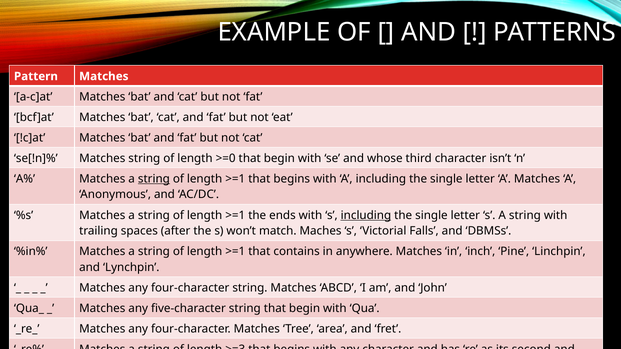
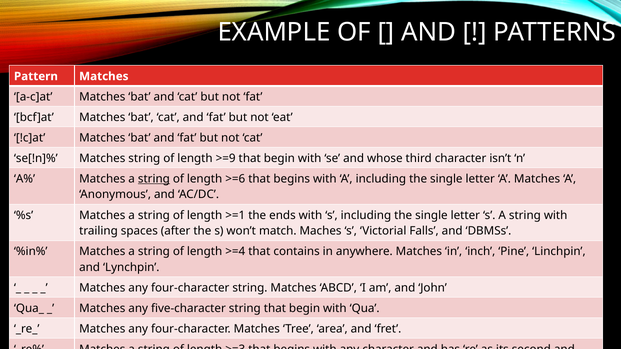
>=0: >=0 -> >=9 (226, 158)
>=1: >=1 -> >=6 (235, 179)
including underline: present -> none (366, 215)
>=1: >=1 -> >=4 (235, 252)
